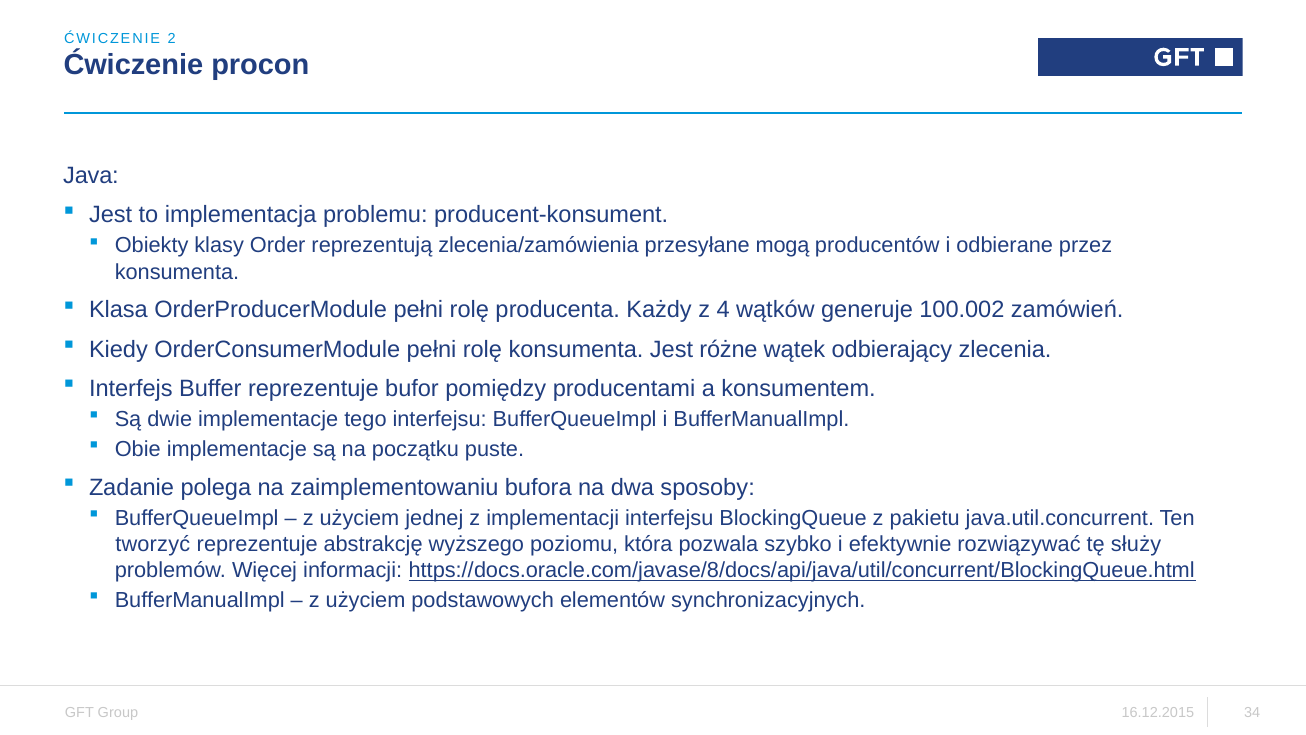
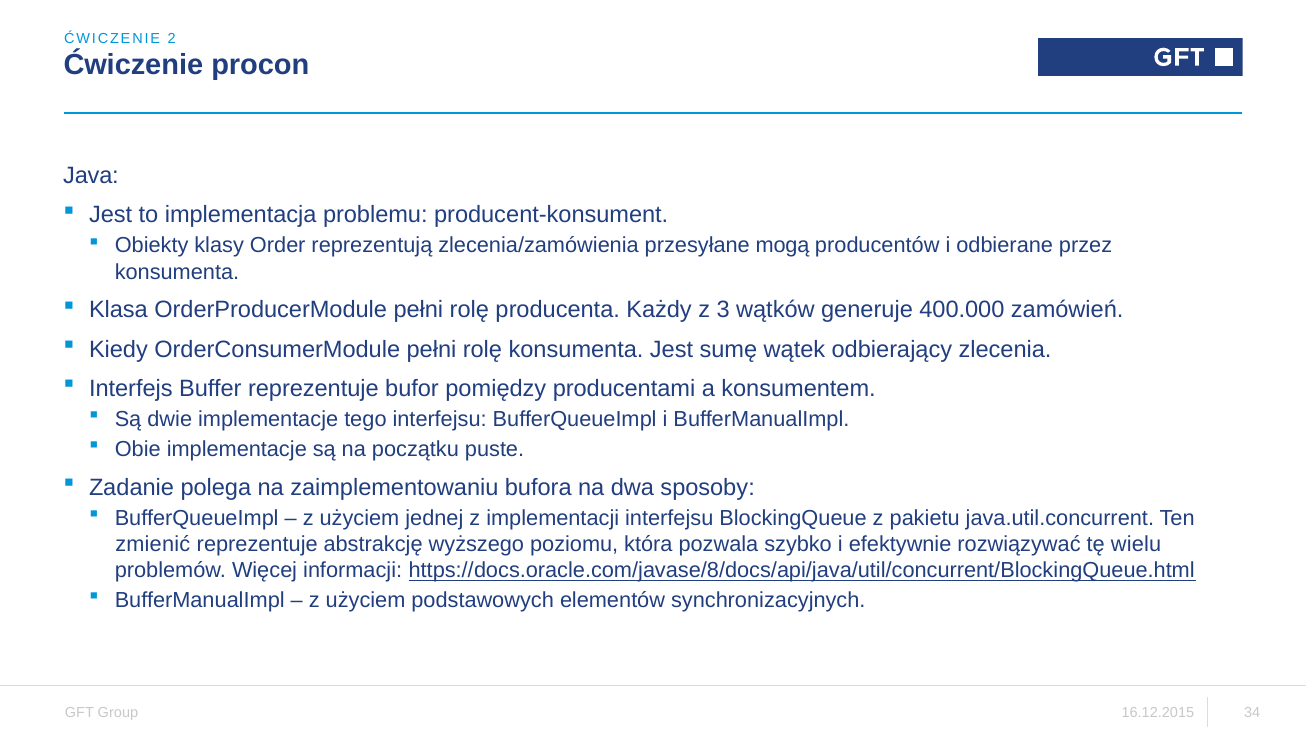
4: 4 -> 3 (723, 310)
100.002: 100.002 -> 400.000 (962, 310)
różne: różne -> sumę (728, 349)
tworzyć: tworzyć -> zmienić (153, 544)
służy: służy -> wielu (1136, 544)
